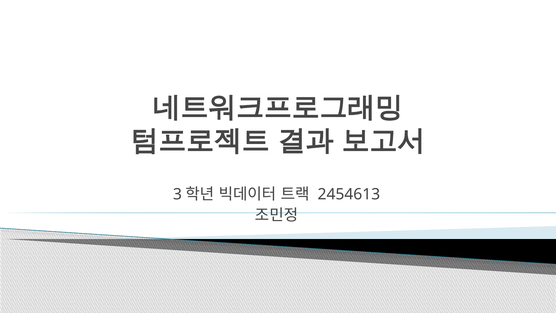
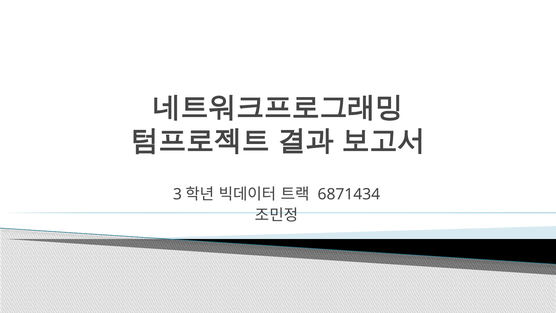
2454613: 2454613 -> 6871434 (349, 194)
